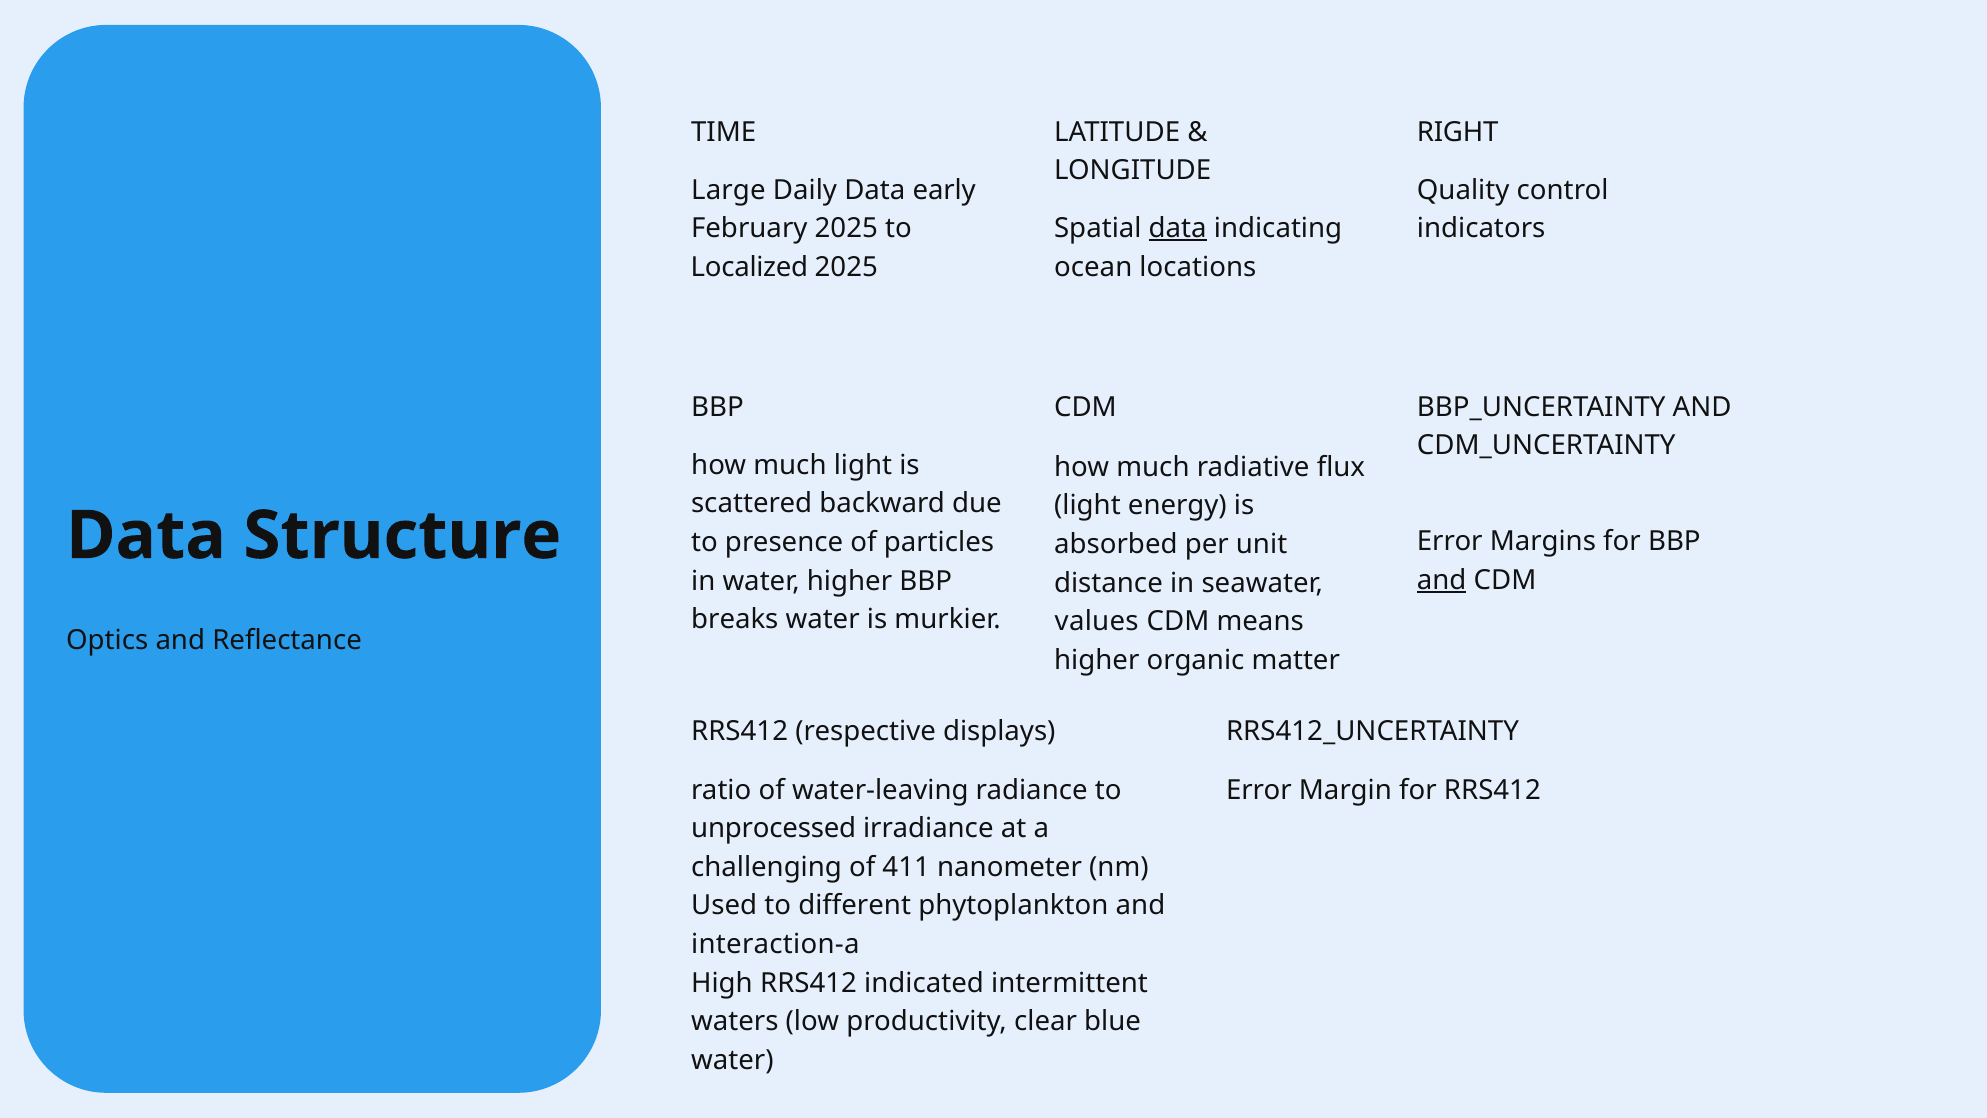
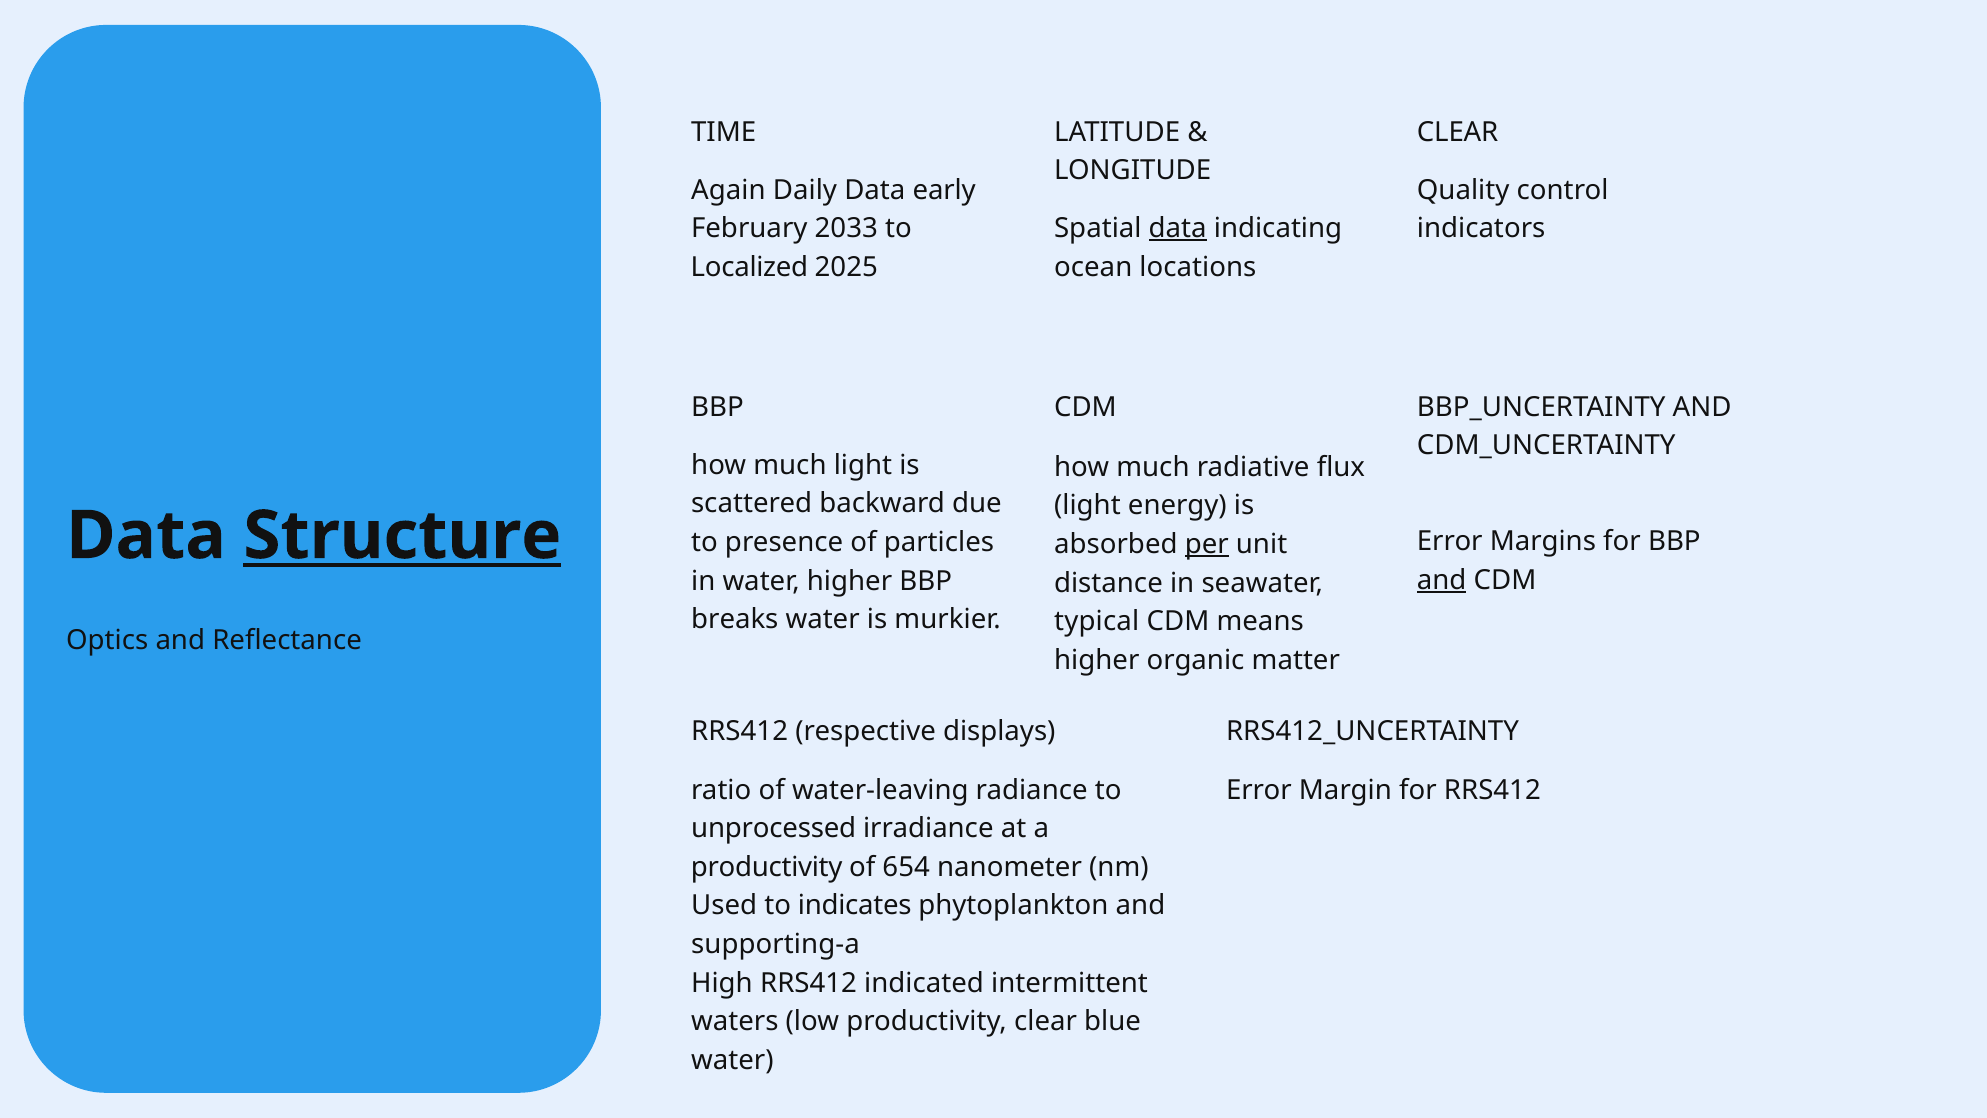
RIGHT: RIGHT -> CLEAR (1458, 132)
Large: Large -> Again (728, 190)
February 2025: 2025 -> 2033 (846, 229)
Structure underline: none -> present (402, 536)
per underline: none -> present (1207, 544)
values: values -> typical (1097, 621)
challenging: challenging -> productivity (767, 867)
411: 411 -> 654 (906, 867)
different: different -> indicates (855, 906)
interaction-a: interaction-a -> supporting-a (776, 944)
